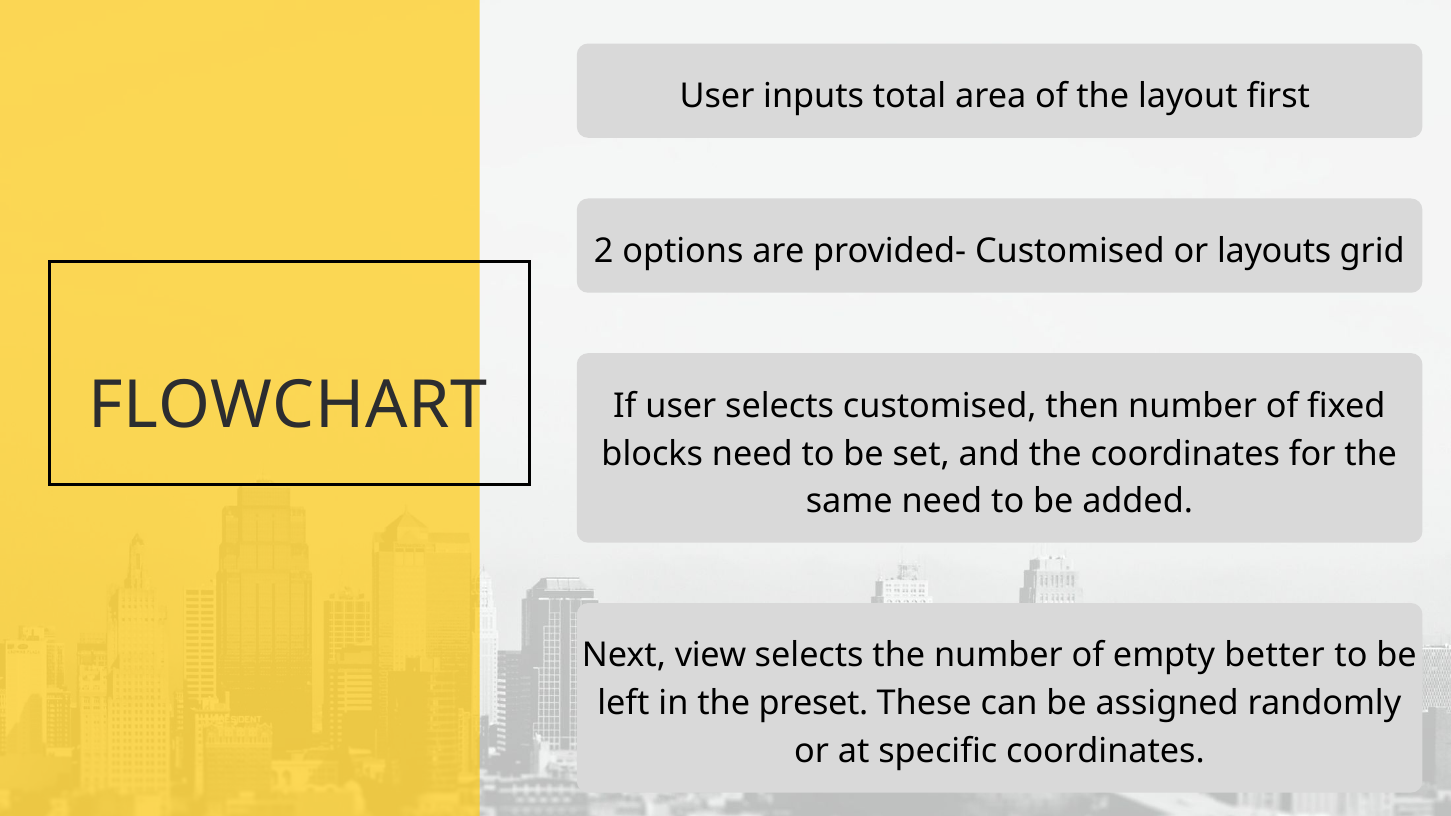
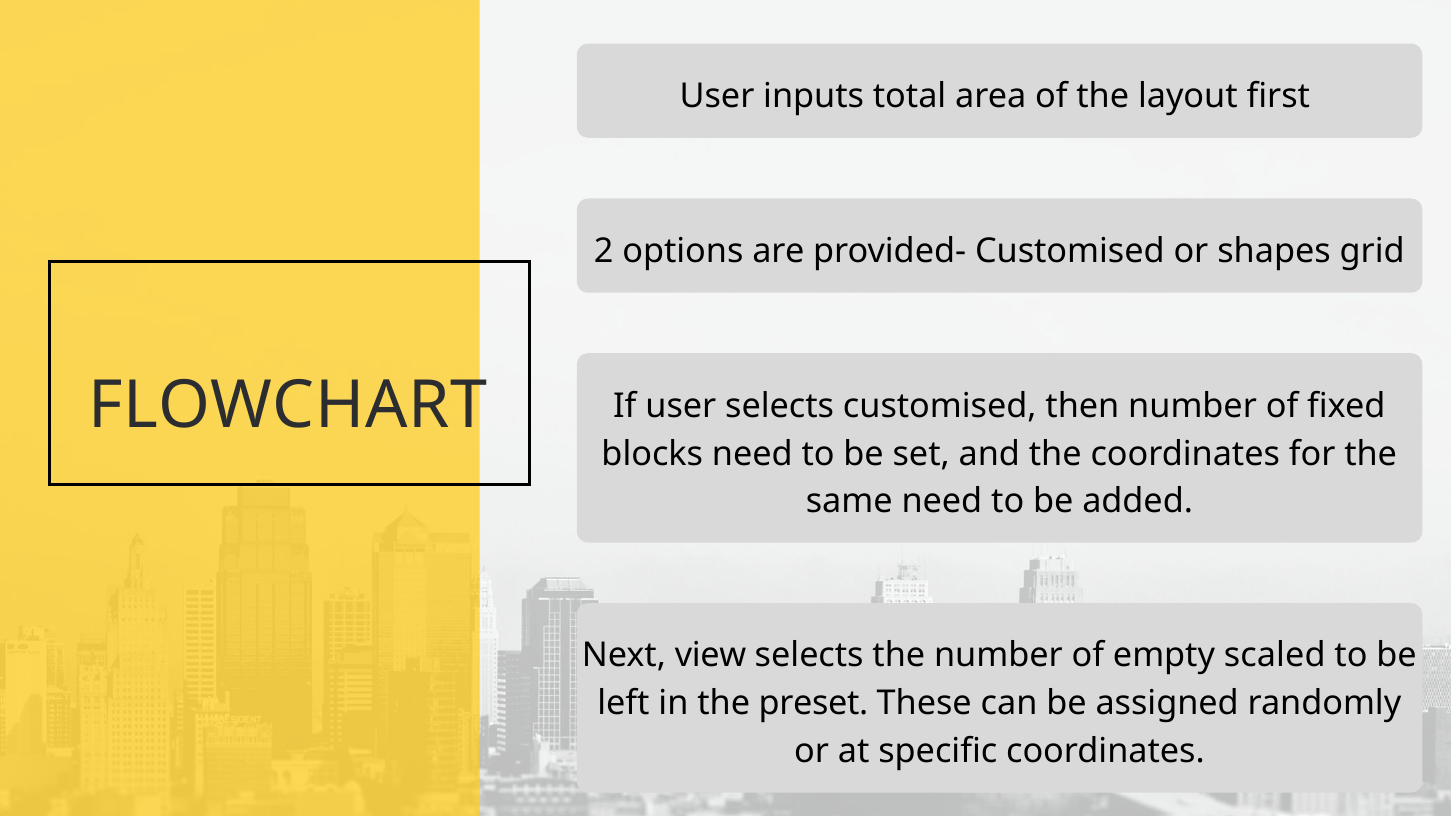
layouts: layouts -> shapes (1274, 251)
better: better -> scaled (1275, 656)
